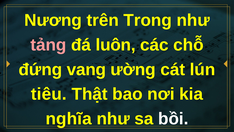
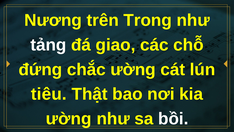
tảng colour: pink -> white (48, 45)
luôn: luôn -> giao (116, 45)
vang: vang -> chắc (86, 69)
nghĩa: nghĩa -> ường (69, 118)
